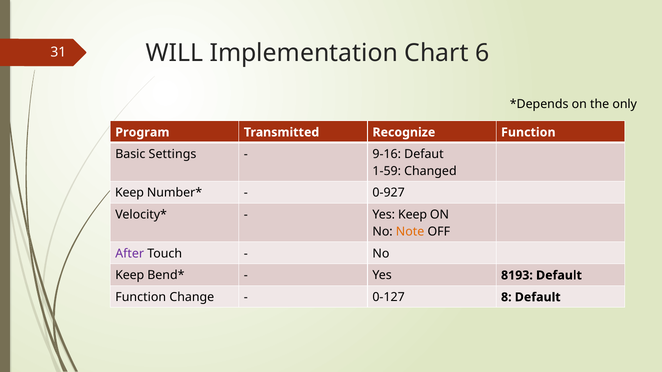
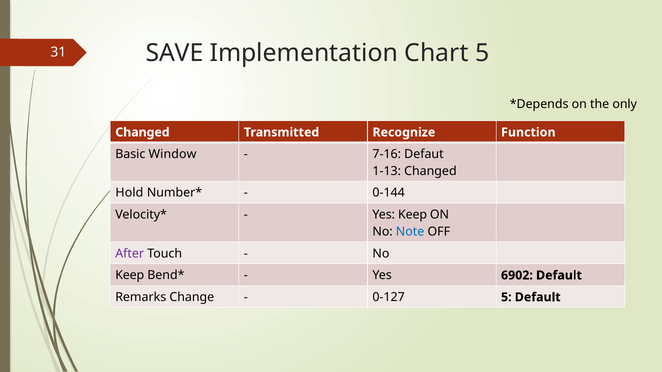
WILL: WILL -> SAVE (175, 53)
Chart 6: 6 -> 5 (482, 53)
Program: Program -> Changed (142, 132)
Settings: Settings -> Window (173, 154)
9-16: 9-16 -> 7-16 (387, 154)
1-59: 1-59 -> 1-13 (387, 171)
Keep: Keep -> Hold (129, 193)
0-927: 0-927 -> 0-144 (389, 193)
Note colour: orange -> blue (410, 232)
8193: 8193 -> 6902 (517, 276)
Function: Function -> Remarks (141, 297)
0-127 8: 8 -> 5 (506, 297)
